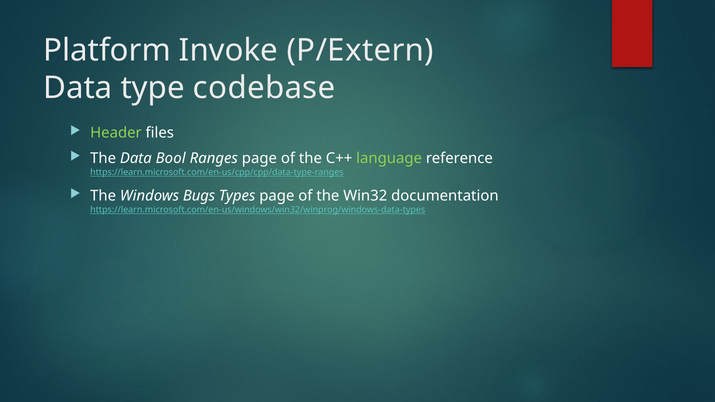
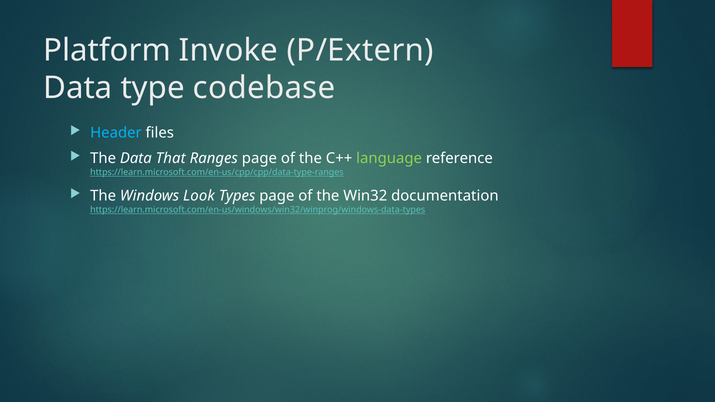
Header colour: light green -> light blue (116, 133)
Bool: Bool -> That (171, 158)
Bugs: Bugs -> Look (199, 196)
